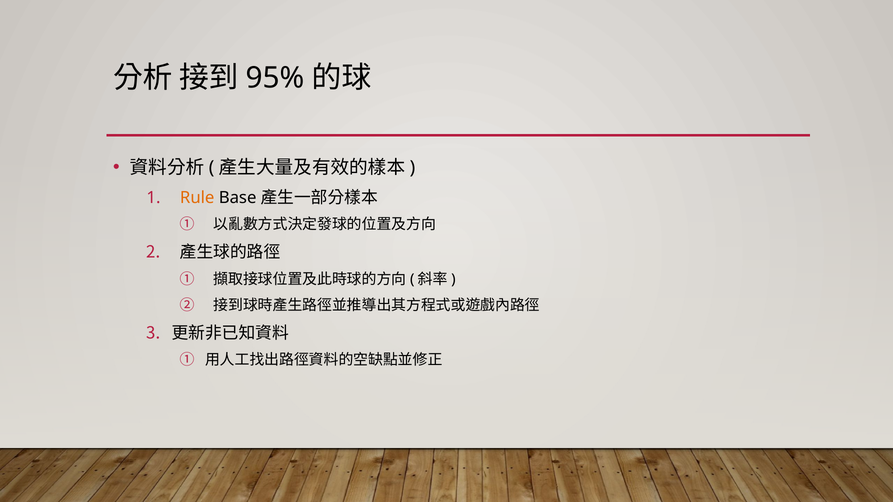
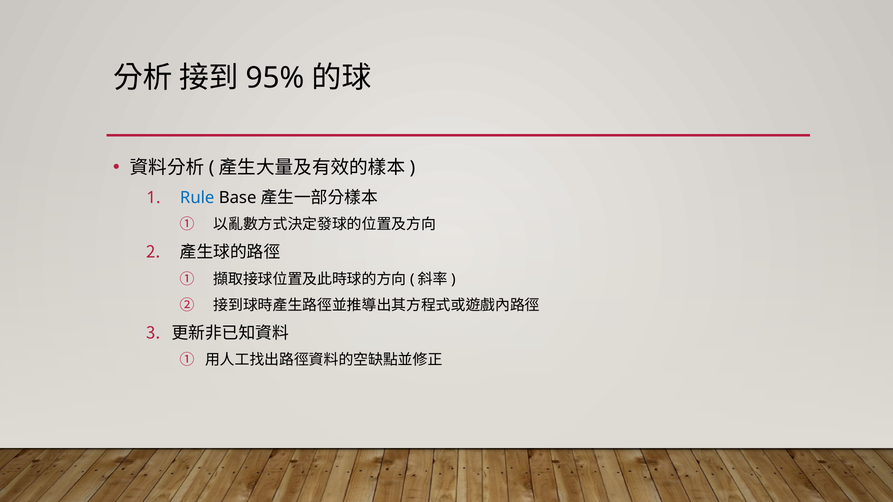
Rule colour: orange -> blue (197, 198)
